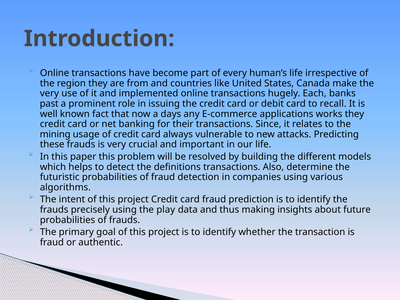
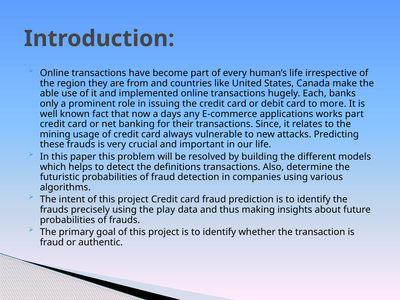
very: very -> able (49, 94)
past: past -> only (49, 104)
recall: recall -> more (333, 104)
works they: they -> part (354, 114)
